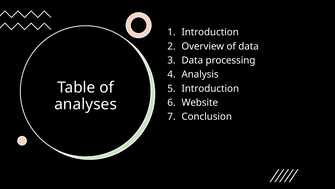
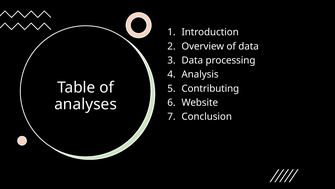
Introduction: Introduction -> Contributing (210, 88)
